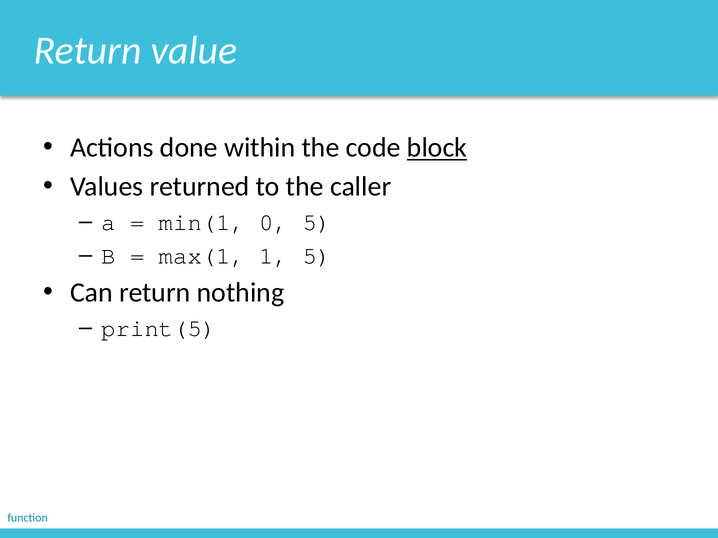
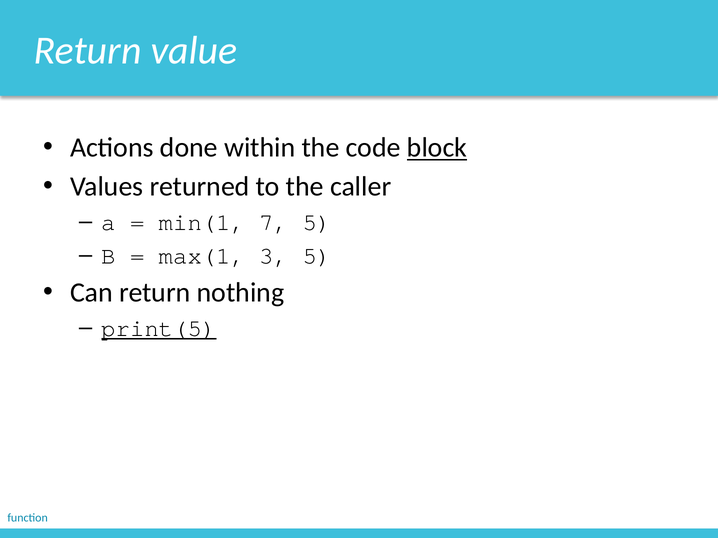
0: 0 -> 7 (274, 223)
1: 1 -> 3 (274, 256)
print(5 underline: none -> present (159, 329)
